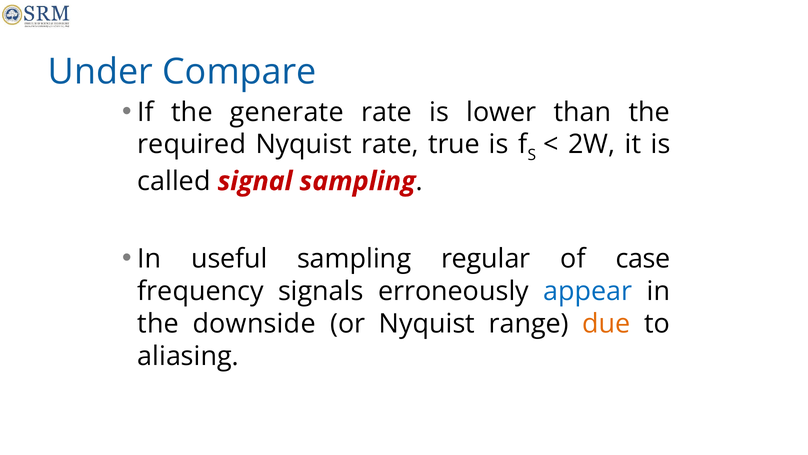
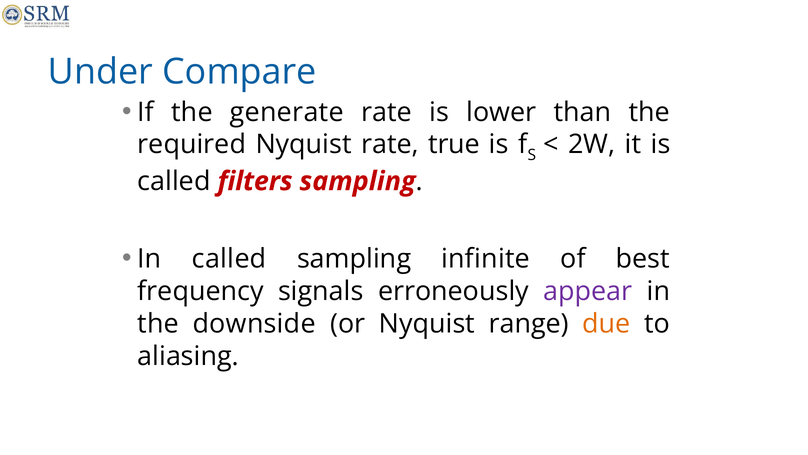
signal: signal -> filters (255, 181)
In useful: useful -> called (229, 259)
regular: regular -> infinite (486, 259)
case: case -> best (643, 259)
appear colour: blue -> purple (588, 291)
